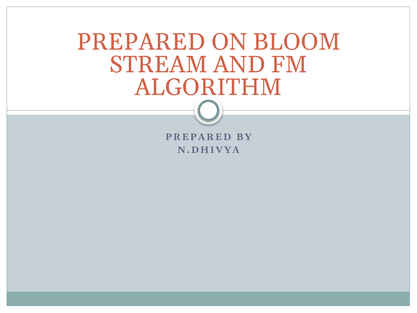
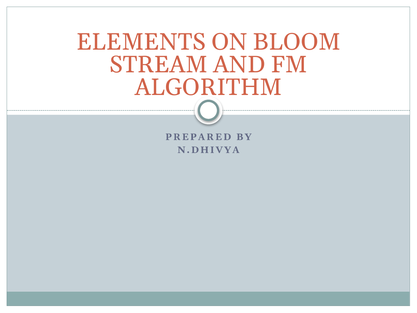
PREPARED: PREPARED -> ELEMENTS (141, 42)
